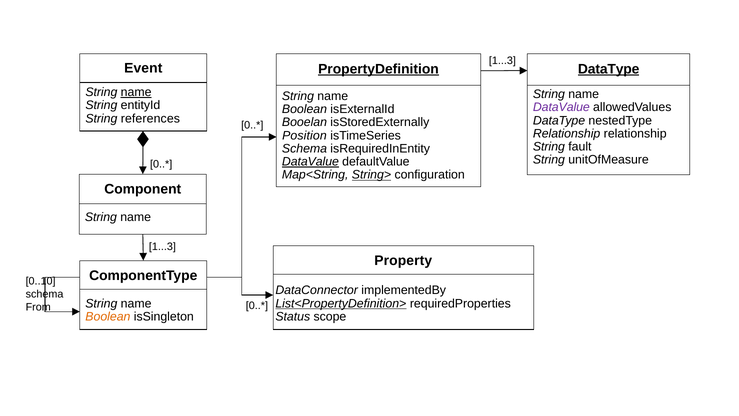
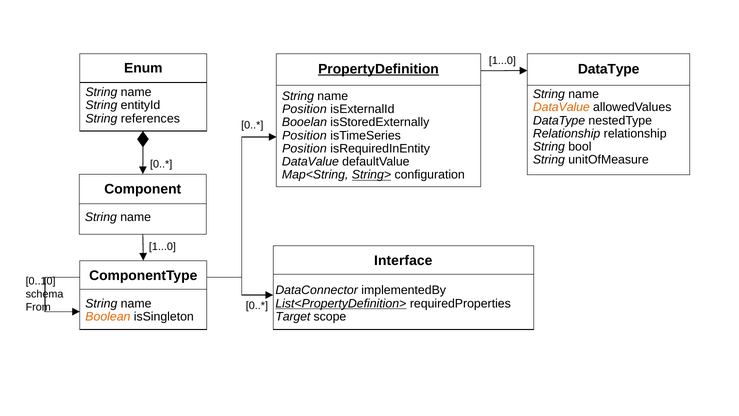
1...3: 1...3 -> 1...0 (502, 61)
Event: Event -> Enum (143, 68)
DataType underline: present -> none (609, 69)
name underline: present -> none (136, 92)
DataValue colour: purple -> orange (561, 107)
Boolean: Boolean -> Position (304, 109)
fault: fault -> bool (580, 147)
Schema: Schema -> Position (304, 149)
DataValue underline: present -> none (310, 162)
1...3: 1...3 -> 1...0 (162, 246)
Property: Property -> Interface (403, 261)
Status: Status -> Target (293, 316)
